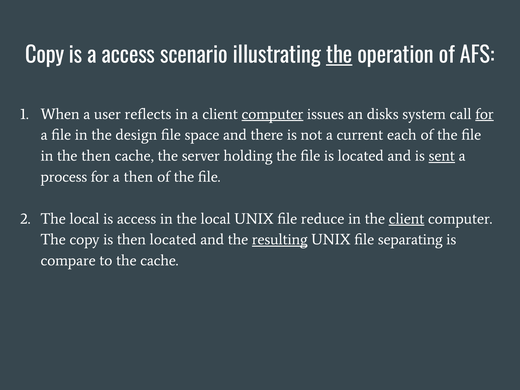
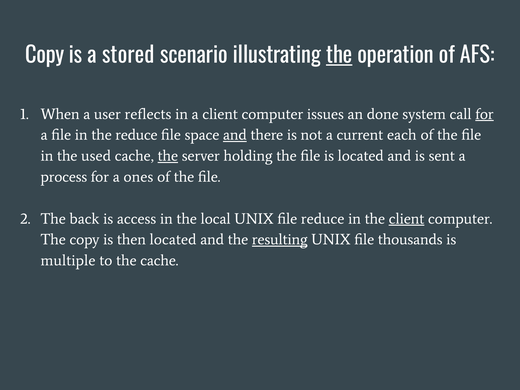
a access: access -> stored (128, 55)
computer underline: present -> none (272, 114)
disks: disks -> done (383, 114)
the design: design -> reduce (136, 135)
and underline: none -> present (235, 135)
the then: then -> used (96, 156)
the underline: none -> present (168, 156)
sent underline: present -> none (442, 156)
a then: then -> ones (138, 177)
local: local -> back (84, 219)
separating: separating -> thousands (410, 240)
compare: compare -> multiple (68, 261)
